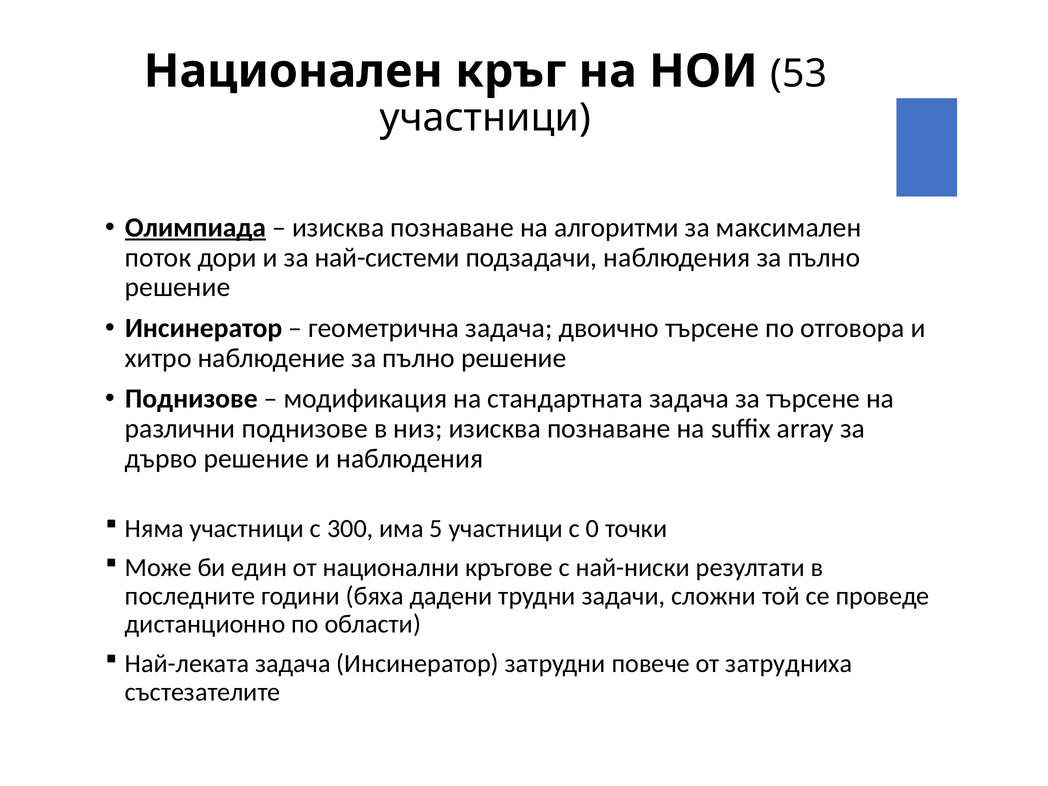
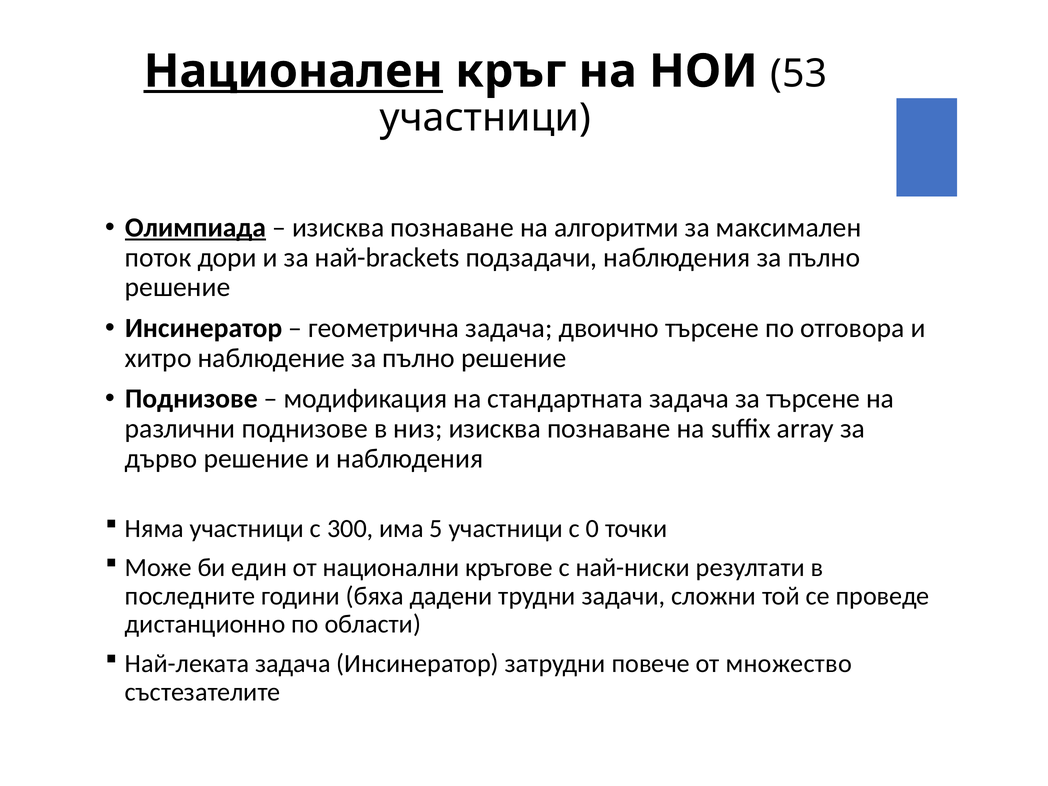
Национален underline: none -> present (293, 71)
най-системи: най-системи -> най-brackets (387, 257)
затрудниха: затрудниха -> множество (789, 664)
